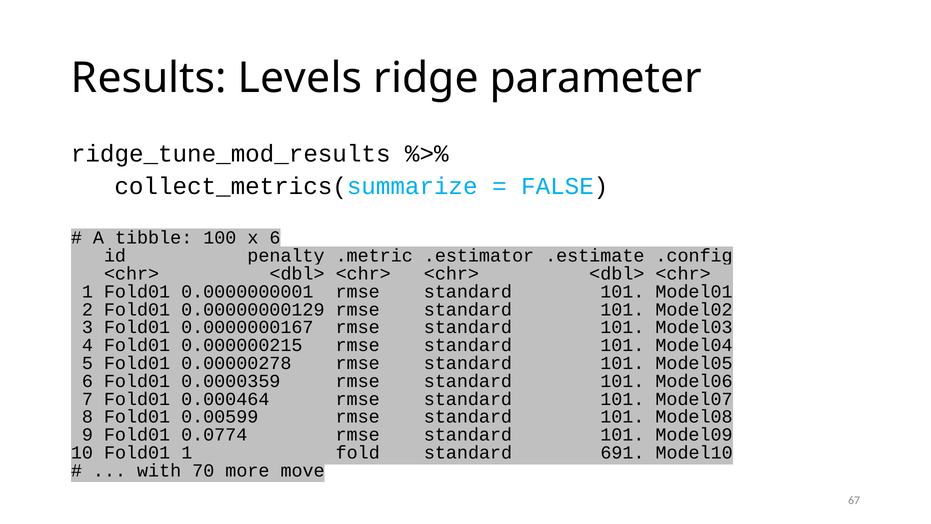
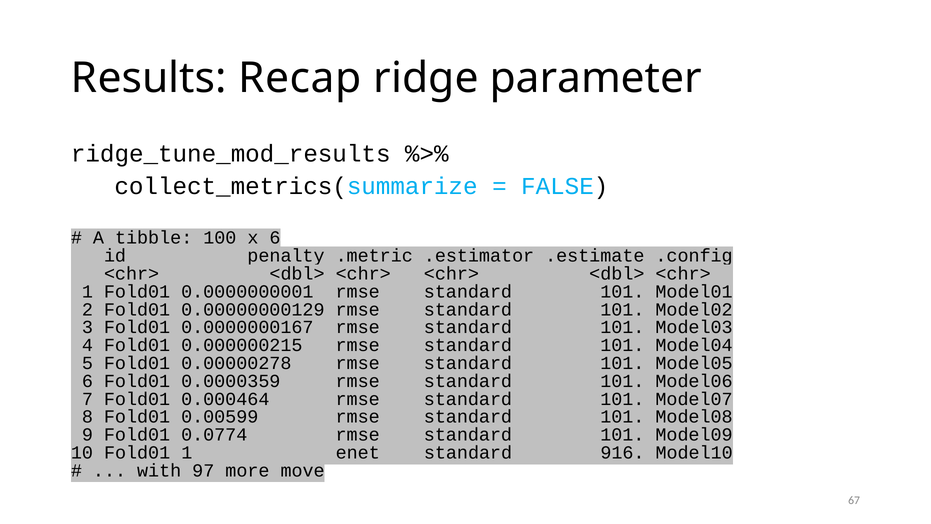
Levels: Levels -> Recap (300, 78)
fold: fold -> enet (358, 452)
691: 691 -> 916 (622, 452)
70: 70 -> 97 (203, 470)
